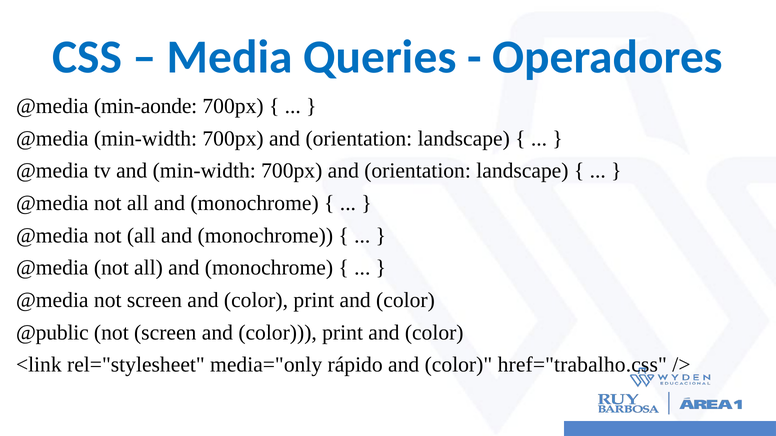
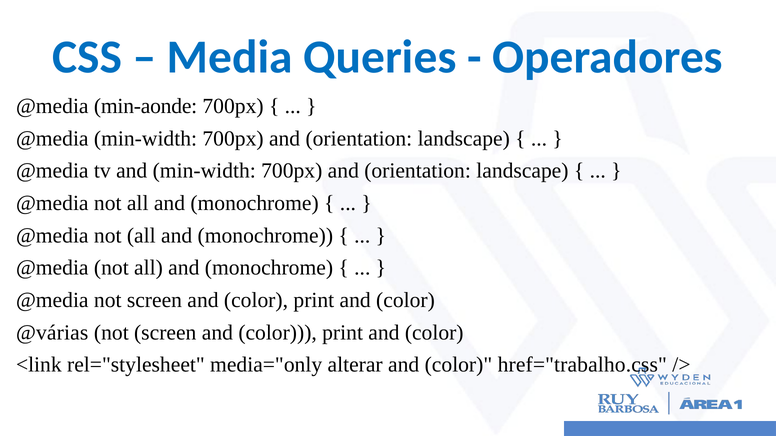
@public: @public -> @várias (52, 333)
rápido: rápido -> alterar (355, 365)
